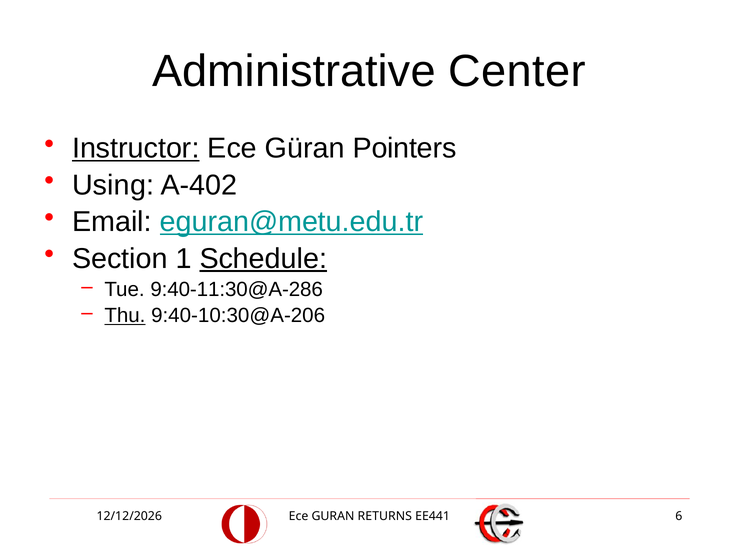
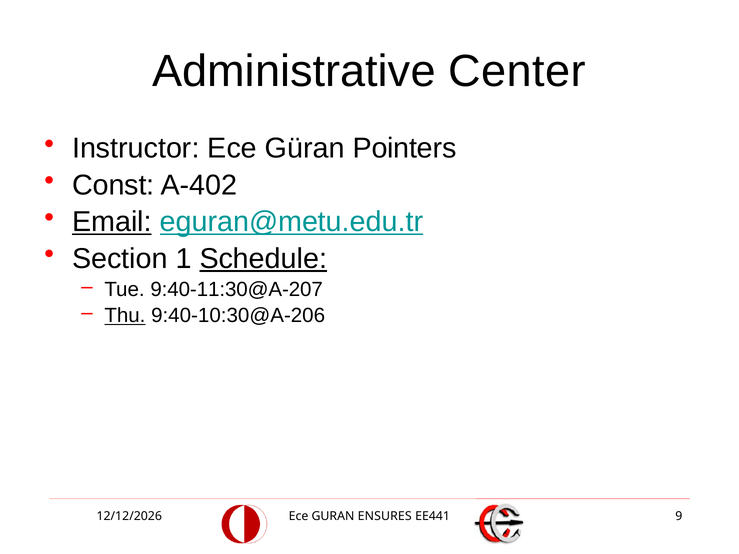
Instructor underline: present -> none (136, 148)
Using: Using -> Const (113, 185)
Email underline: none -> present (112, 222)
9:40-11:30@A-286: 9:40-11:30@A-286 -> 9:40-11:30@A-207 (237, 290)
RETURNS: RETURNS -> ENSURES (385, 517)
6: 6 -> 9 (679, 517)
